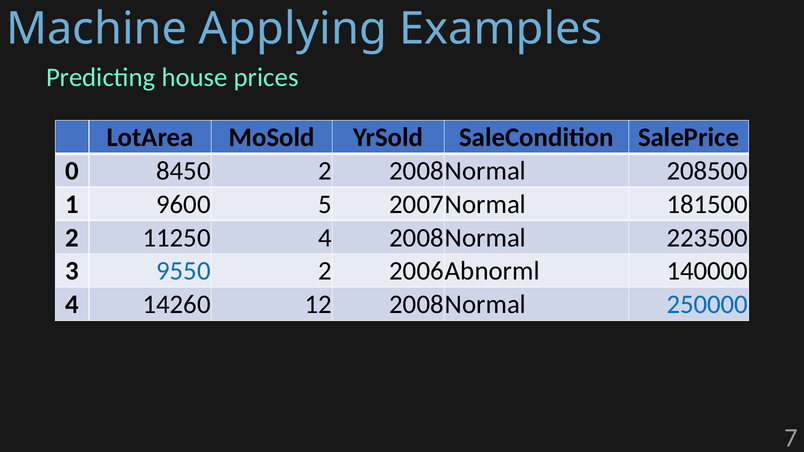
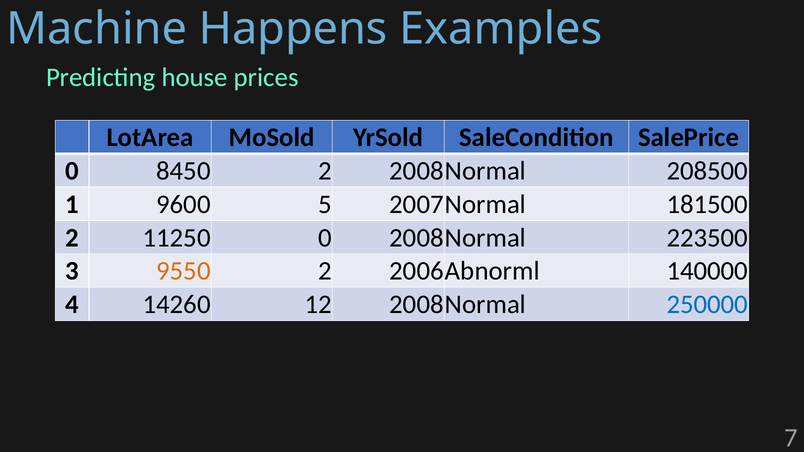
Applying: Applying -> Happens (293, 29)
11250 4: 4 -> 0 (325, 238)
9550 colour: blue -> orange (183, 271)
